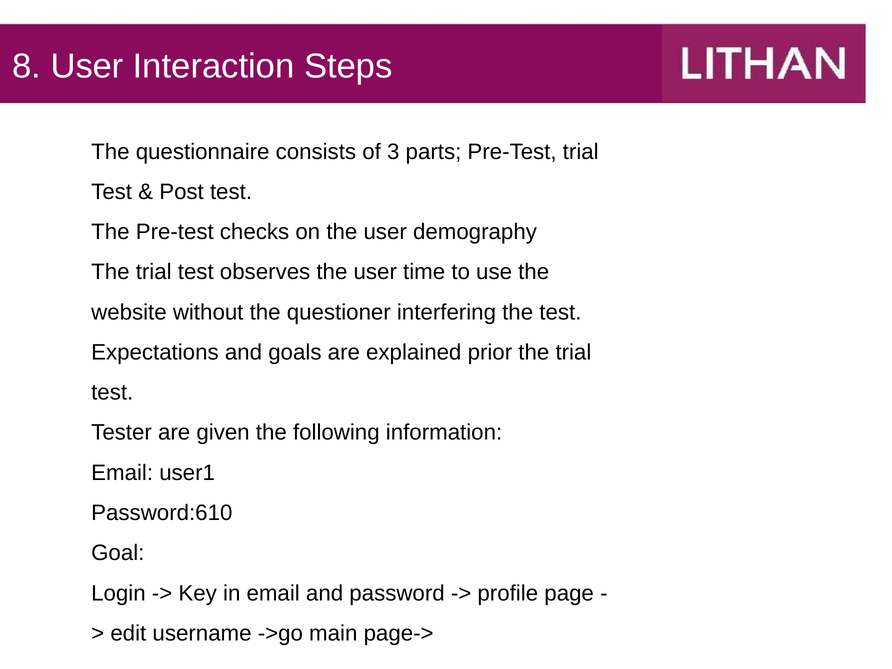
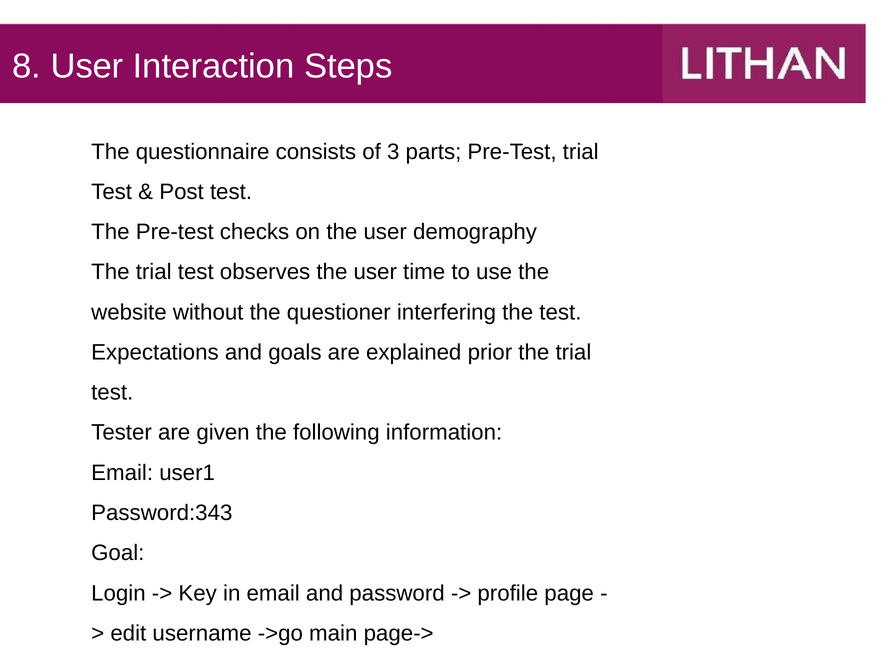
Password:610: Password:610 -> Password:343 (162, 513)
